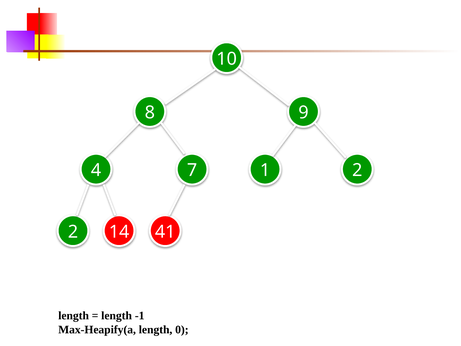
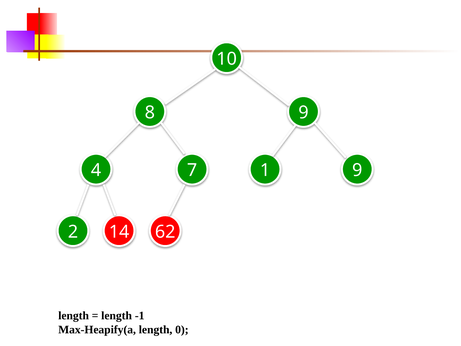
1 2: 2 -> 9 (357, 170)
41: 41 -> 62 (165, 232)
